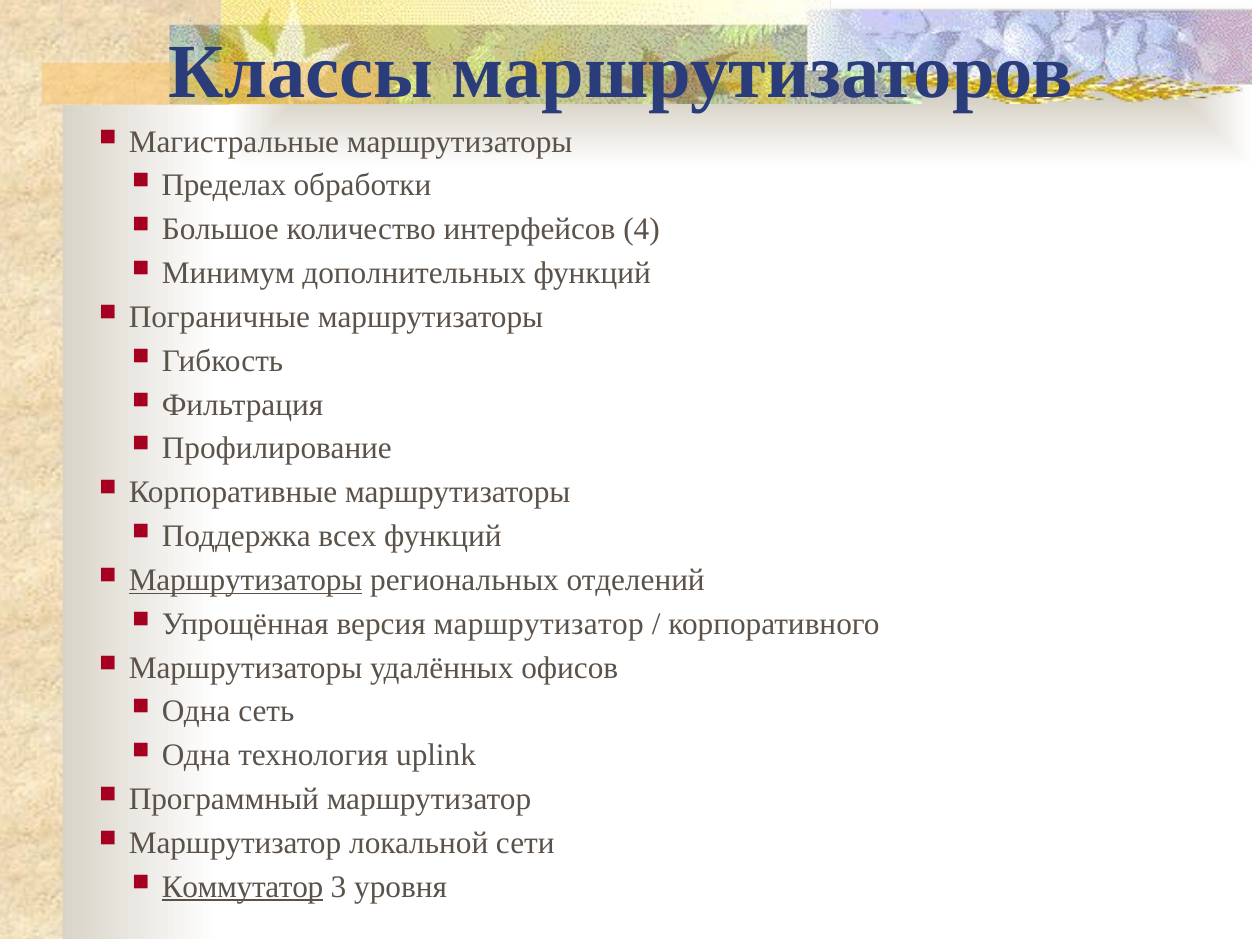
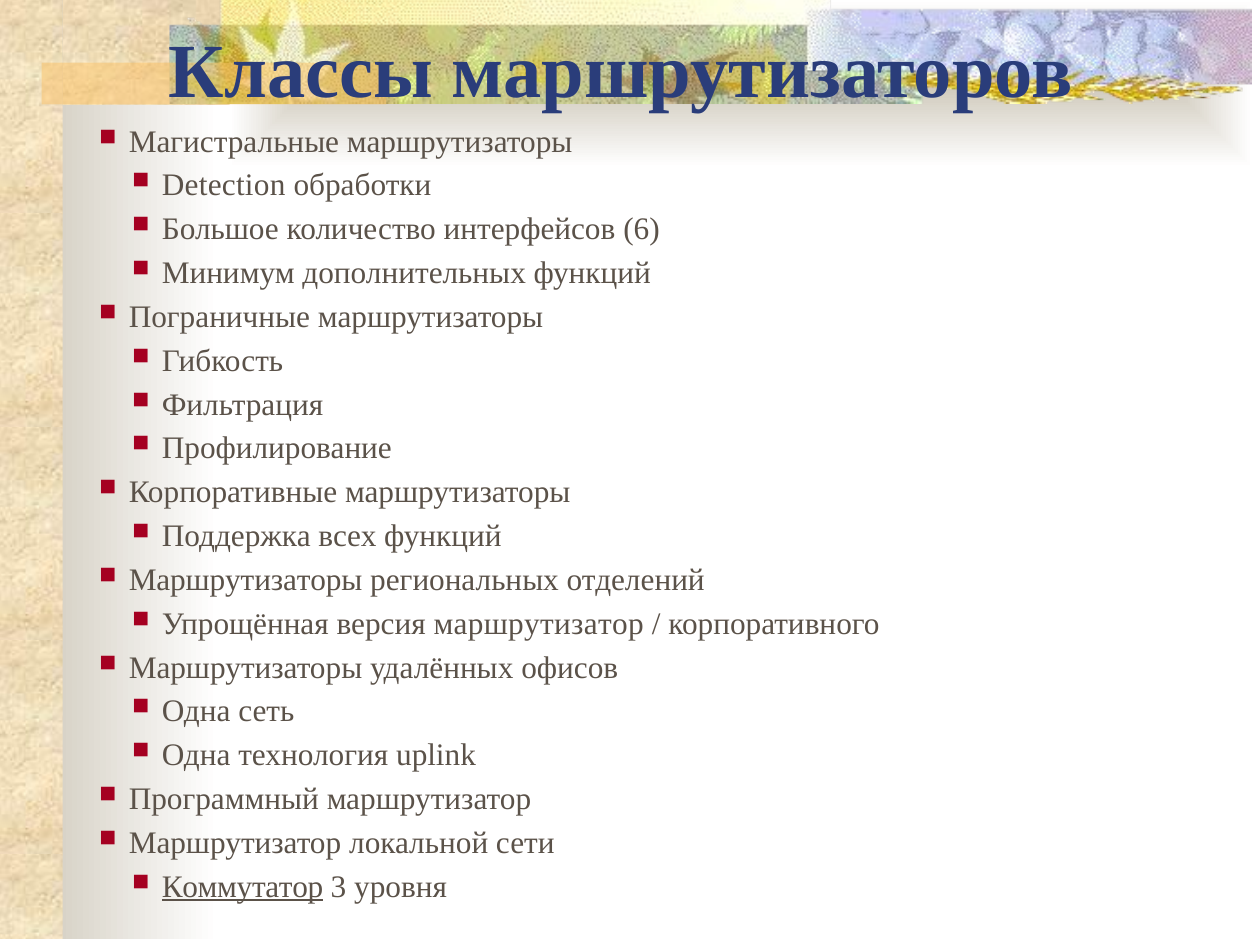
Пределах: Пределах -> Detection (224, 186)
4: 4 -> 6 (642, 229)
Маршрутизаторы underline: present -> none (246, 580)
